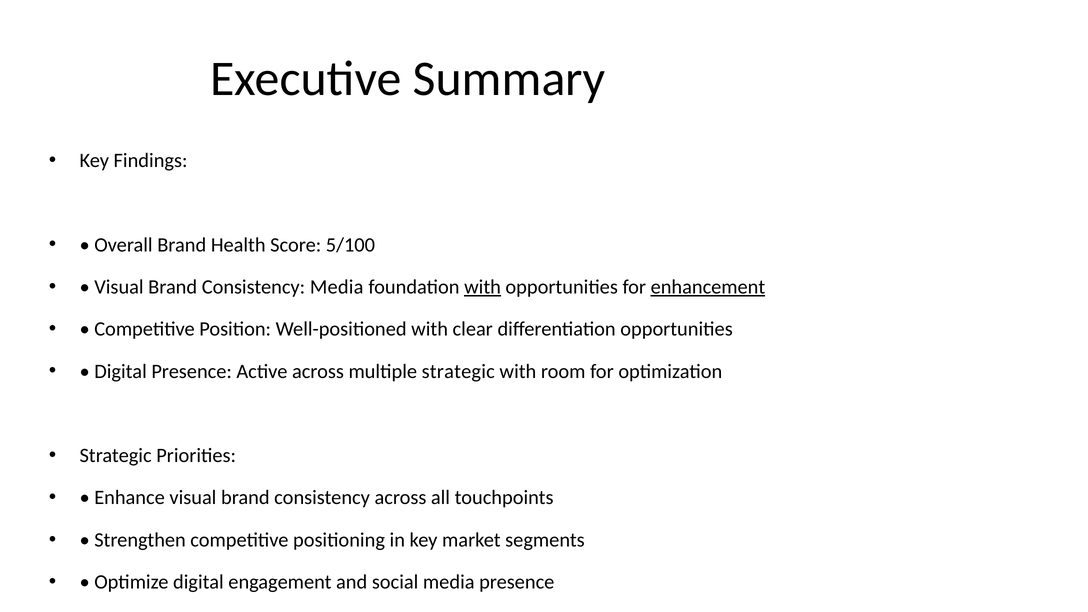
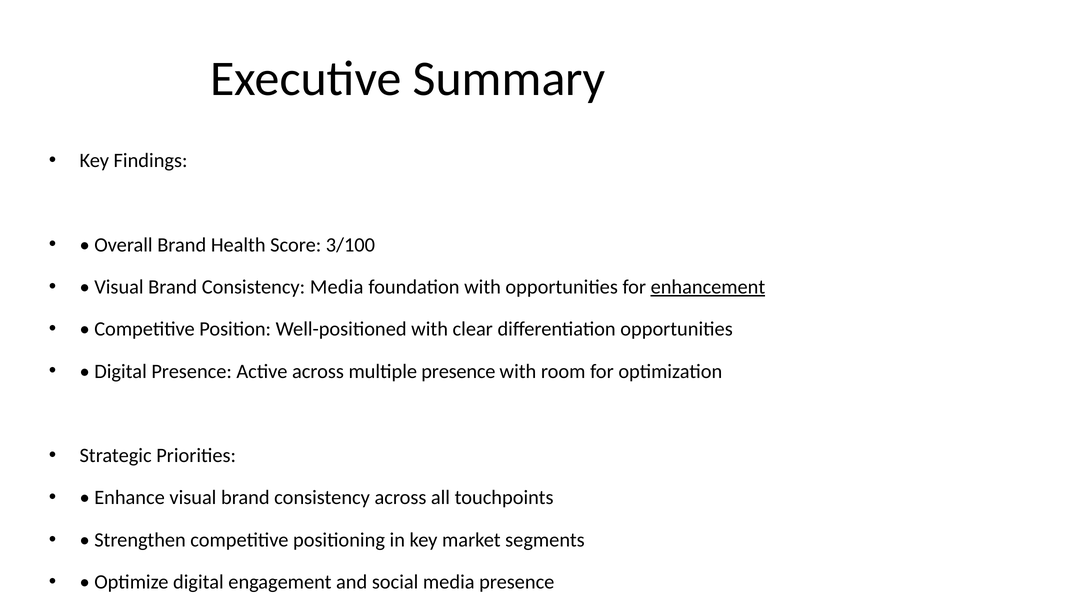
5/100: 5/100 -> 3/100 (350, 245)
with underline: present -> none (483, 287)
multiple strategic: strategic -> presence (458, 371)
